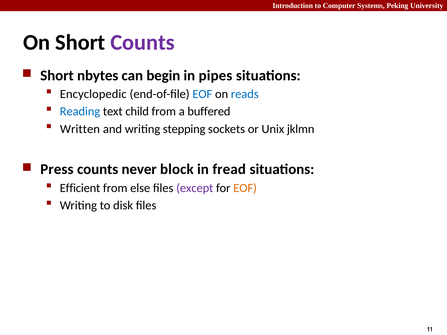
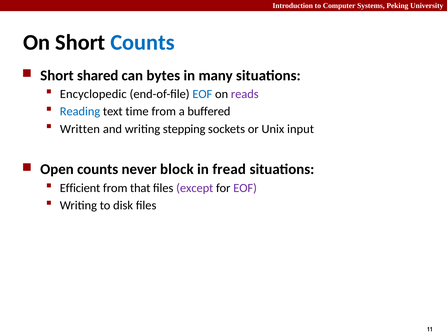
Counts colour: purple -> blue (143, 43)
nbytes: nbytes -> shared (98, 76)
begin: begin -> bytes (163, 76)
pipes: pipes -> many (216, 76)
reads colour: blue -> purple (245, 94)
child: child -> time (137, 112)
jklmn: jklmn -> input (301, 129)
Press: Press -> Open (57, 169)
else: else -> that (140, 188)
EOF colour: orange -> purple (245, 188)
